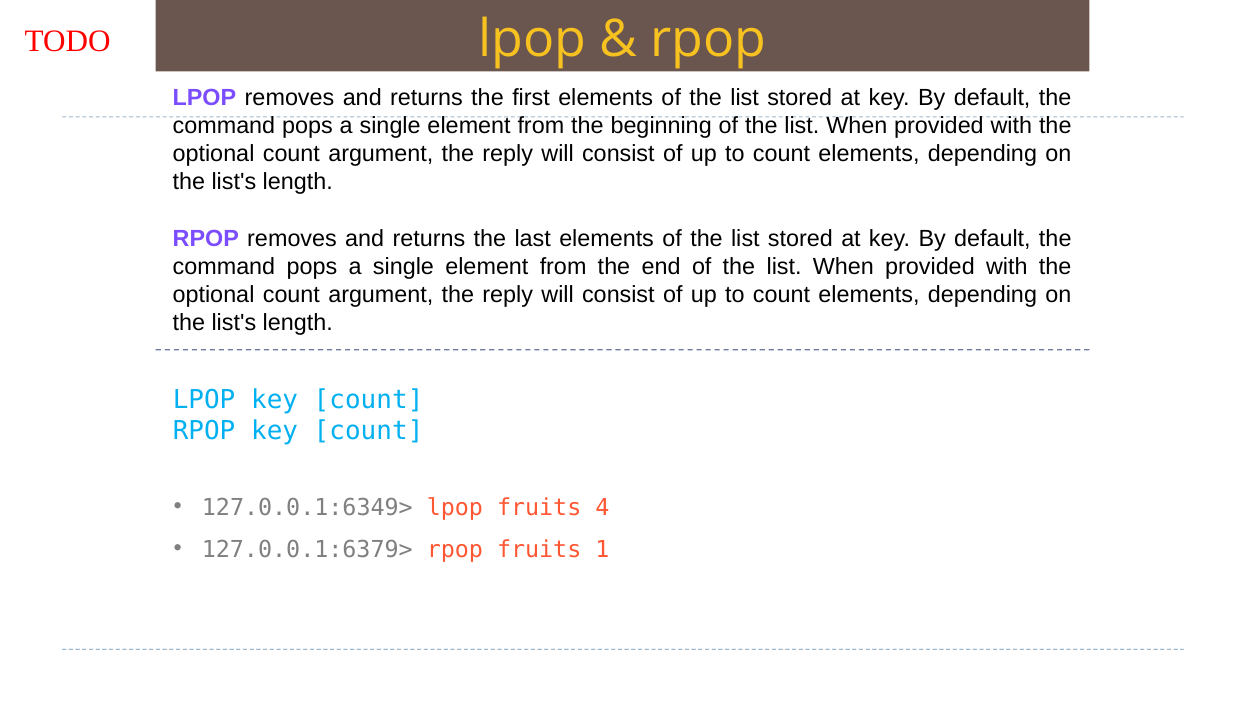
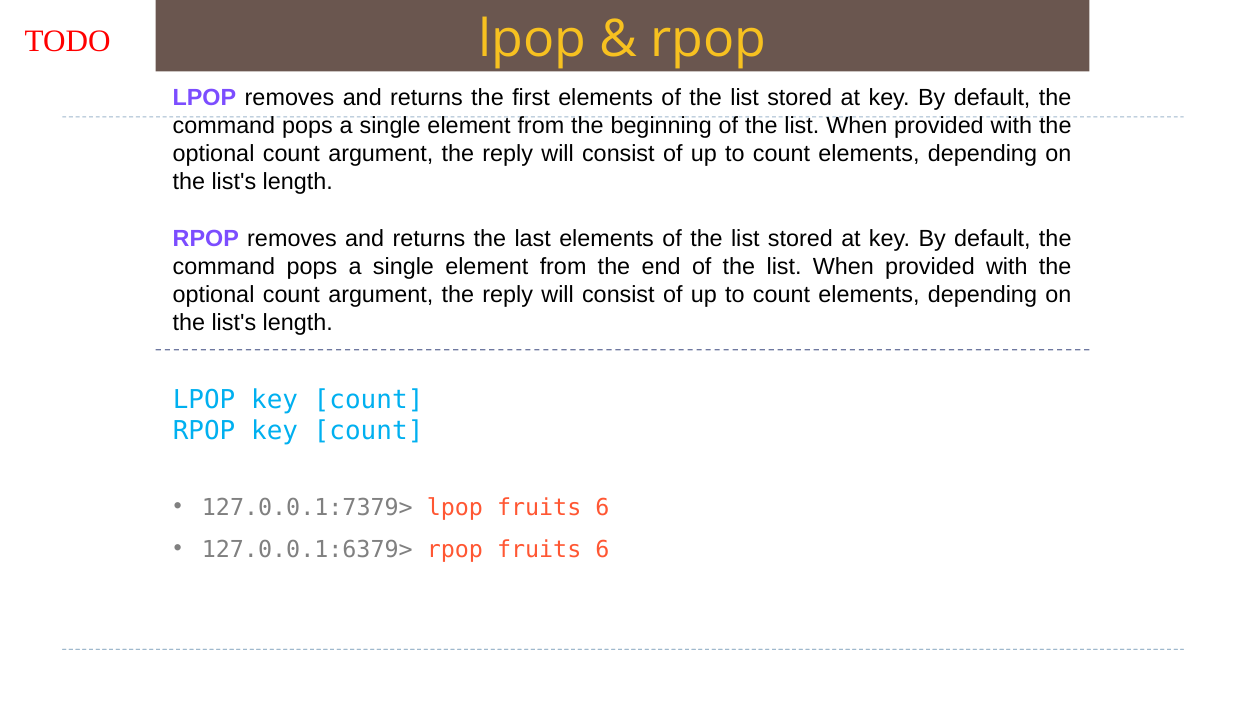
127.0.0.1:6349>: 127.0.0.1:6349> -> 127.0.0.1:7379> (307, 507)
lpop fruits 4: 4 -> 6 (602, 507)
rpop fruits 1: 1 -> 6 (602, 549)
